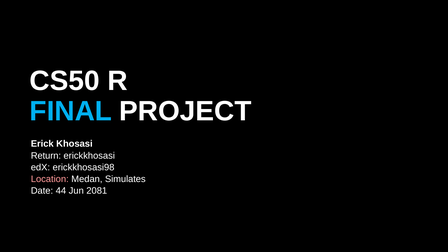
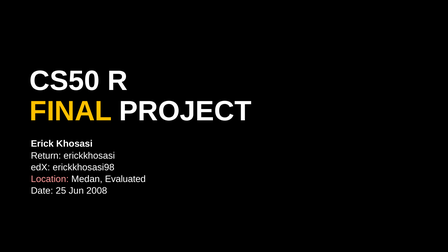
FINAL colour: light blue -> yellow (71, 111)
Simulates: Simulates -> Evaluated (125, 179)
44: 44 -> 25 (61, 191)
2081: 2081 -> 2008 (97, 191)
